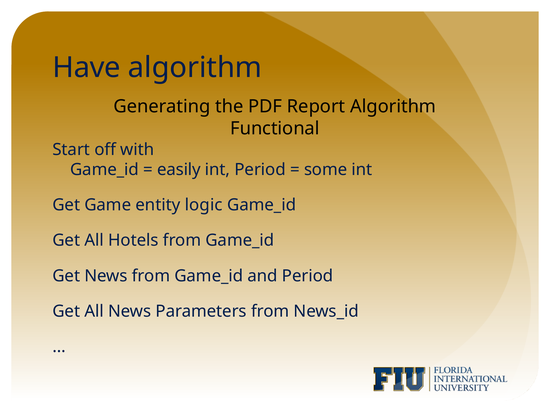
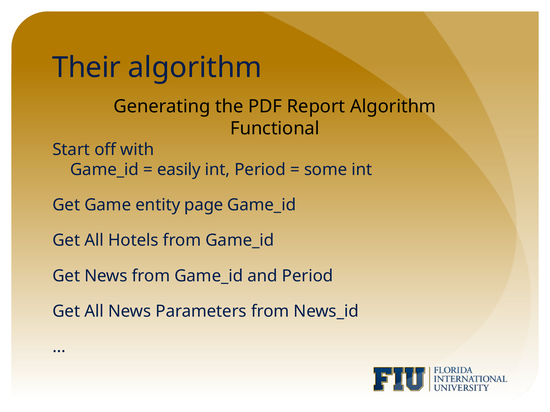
Have: Have -> Their (87, 68)
logic: logic -> page (204, 205)
